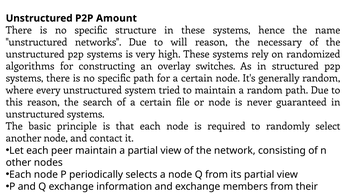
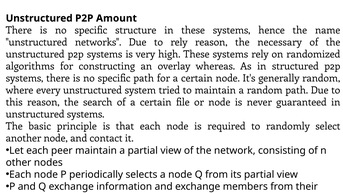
to will: will -> rely (179, 42)
switches: switches -> whereas (215, 66)
